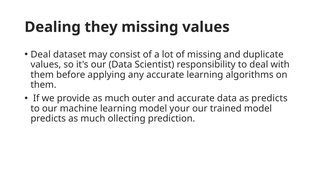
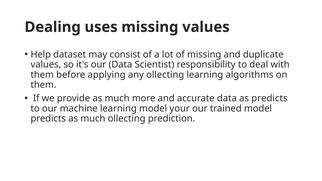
they: they -> uses (101, 27)
Deal: Deal -> Help (41, 54)
any accurate: accurate -> ollecting (165, 75)
outer: outer -> more (144, 98)
